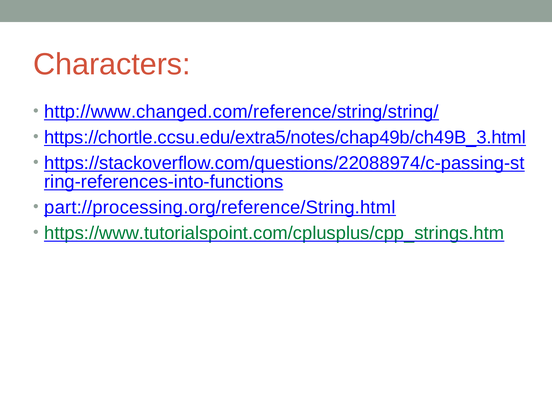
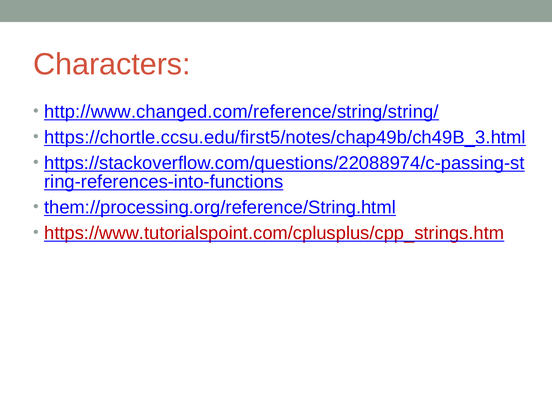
https://chortle.ccsu.edu/extra5/notes/chap49b/ch49B_3.html: https://chortle.ccsu.edu/extra5/notes/chap49b/ch49B_3.html -> https://chortle.ccsu.edu/first5/notes/chap49b/ch49B_3.html (285, 137)
part://processing.org/reference/String.html: part://processing.org/reference/String.html -> them://processing.org/reference/String.html (220, 207)
https://www.tutorialspoint.com/cplusplus/cpp_strings.htm colour: green -> red (274, 233)
